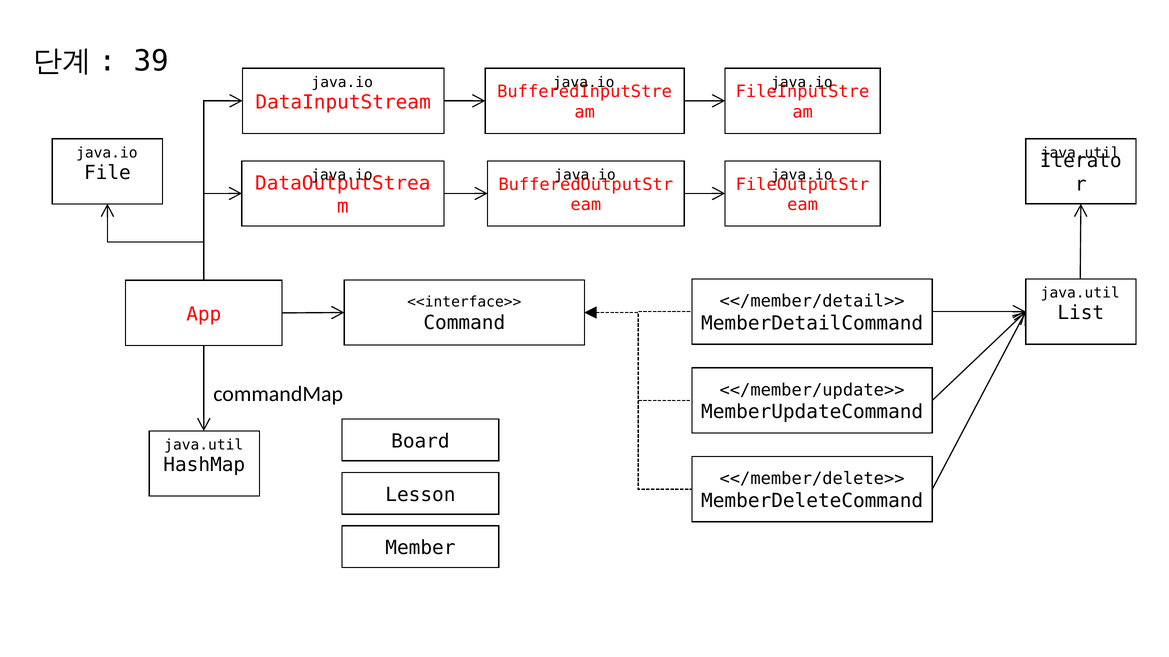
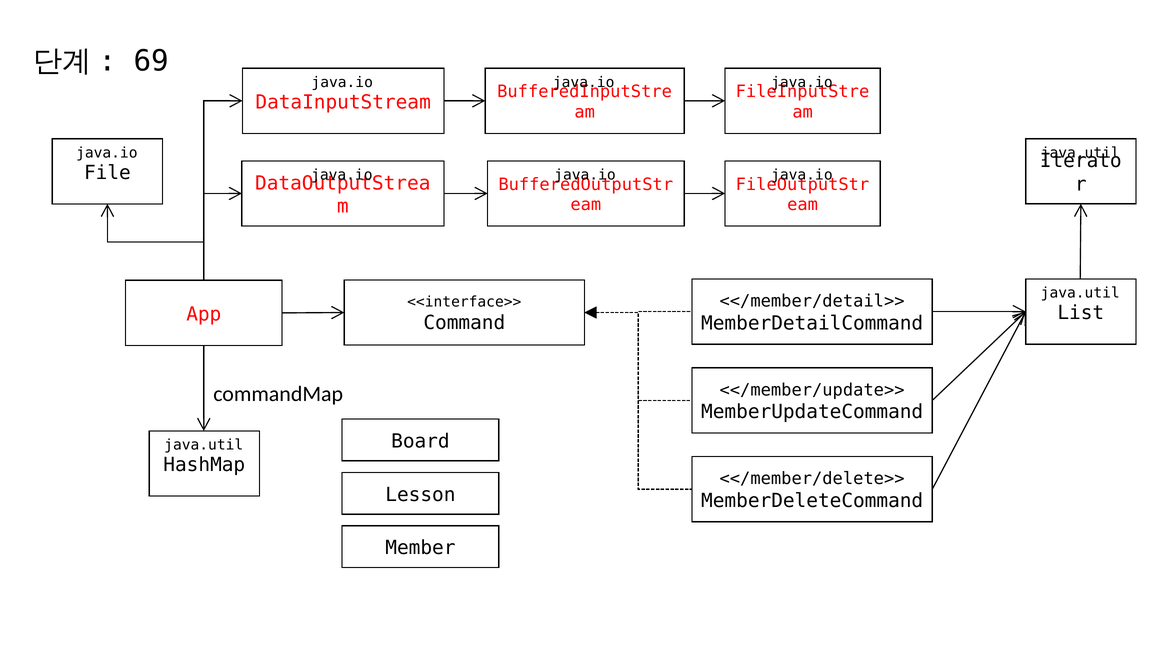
39: 39 -> 69 (151, 61)
